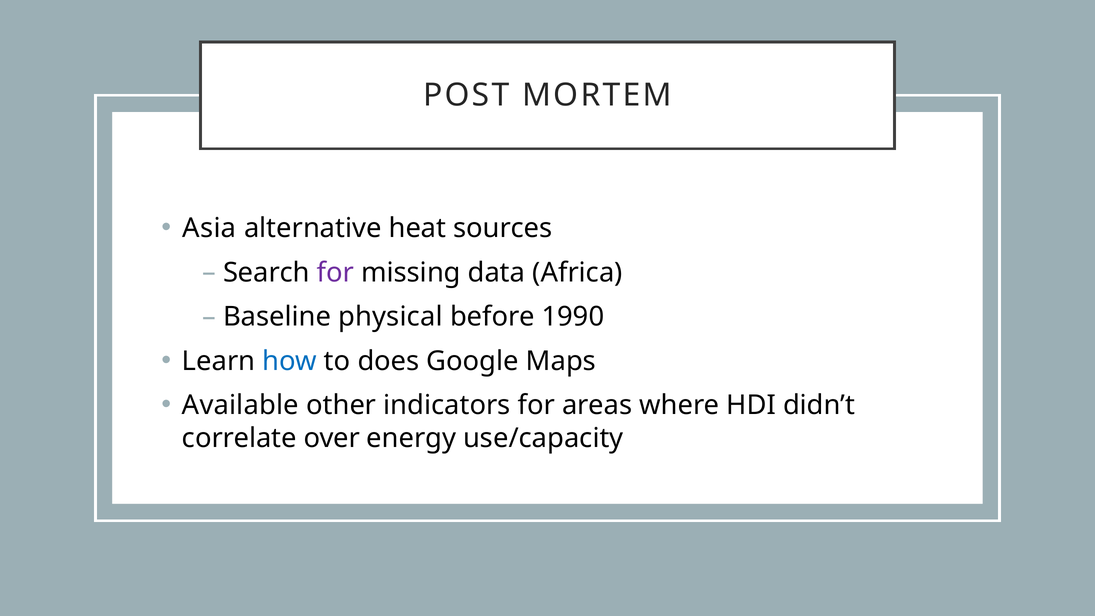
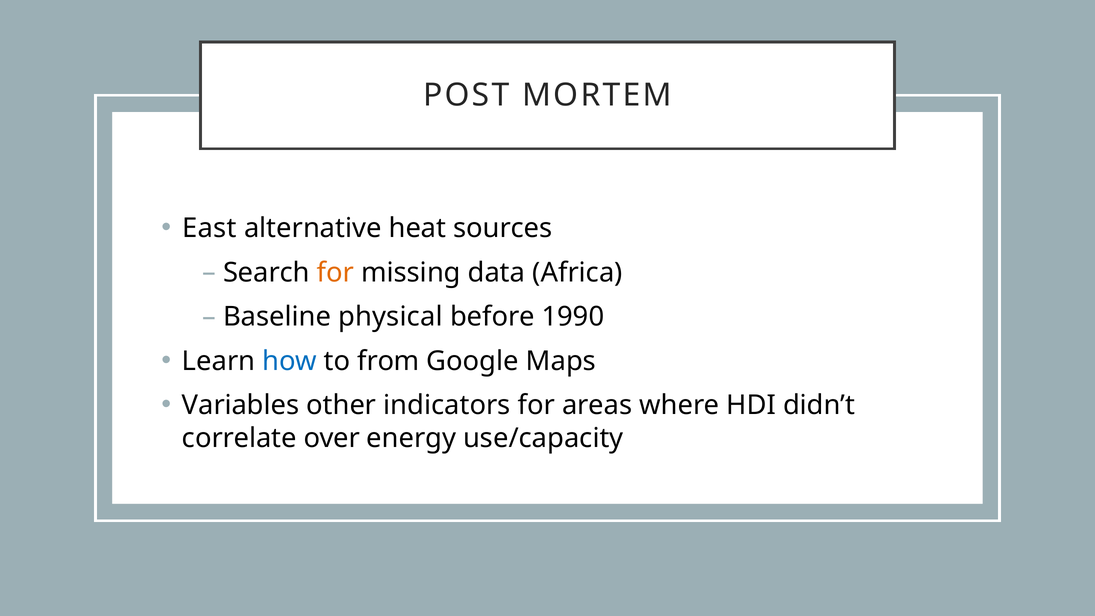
Asia: Asia -> East (209, 228)
for colour: purple -> orange (335, 273)
does: does -> from (389, 361)
Available: Available -> Variables (241, 405)
